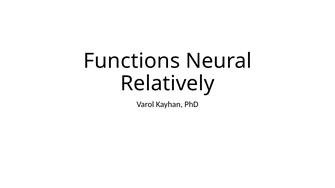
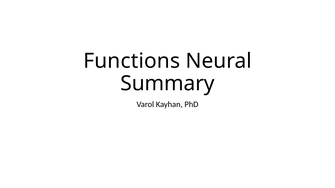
Relatively: Relatively -> Summary (168, 84)
